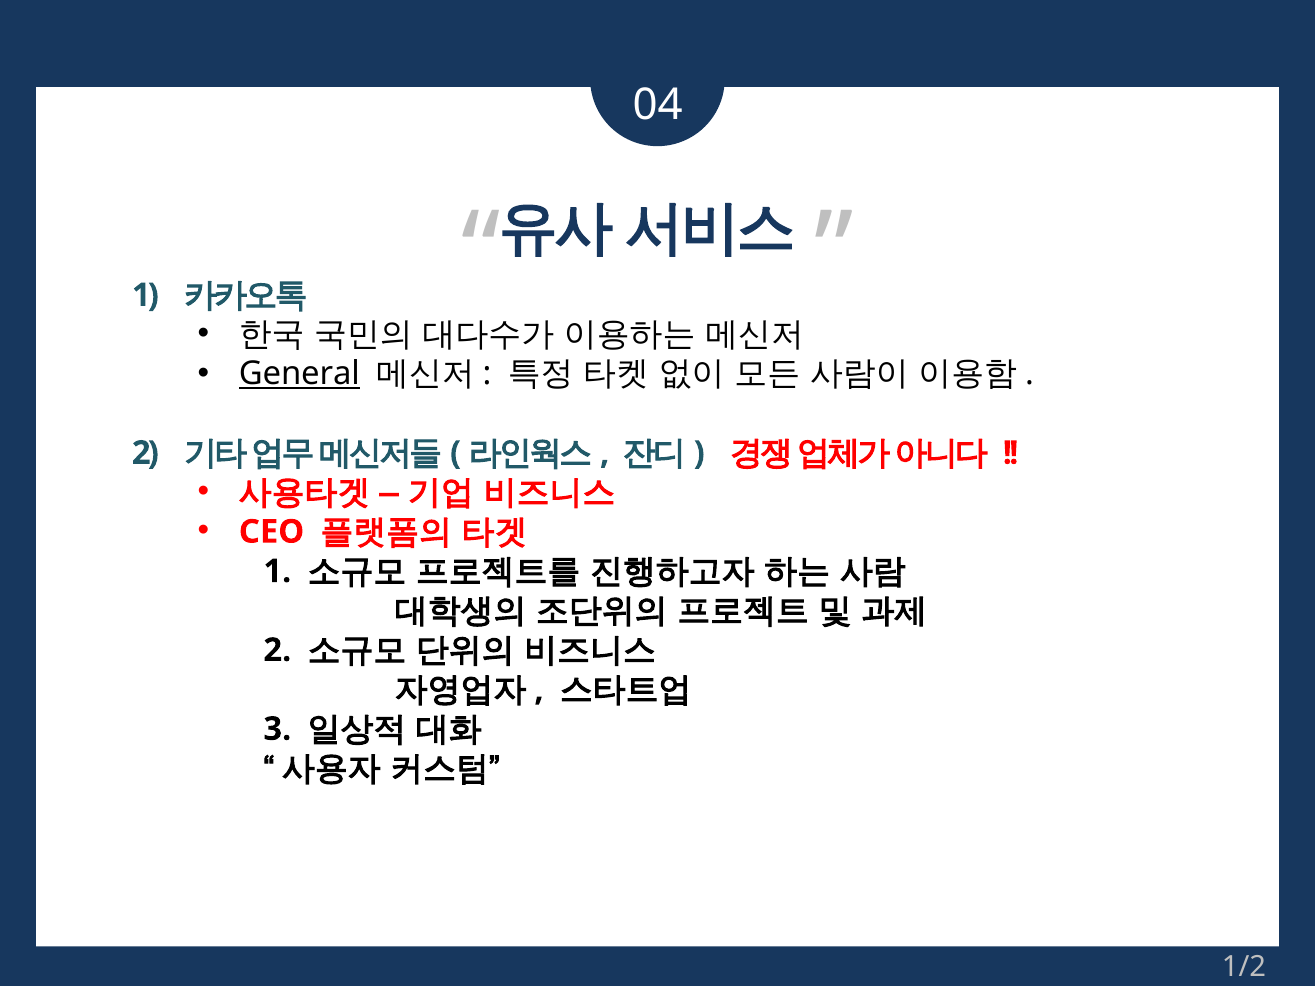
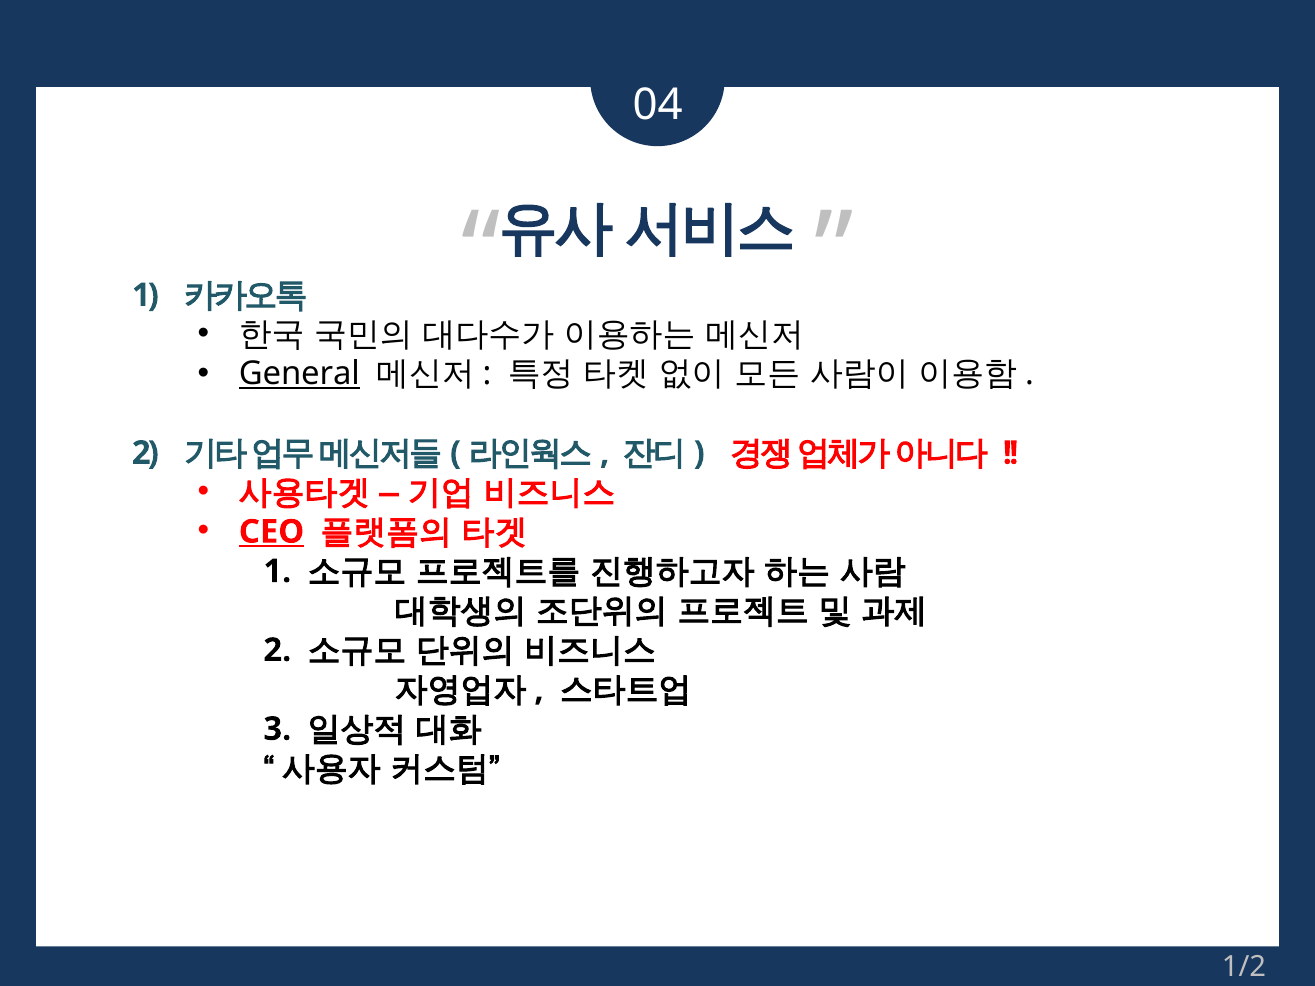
CEO underline: none -> present (271, 532)
